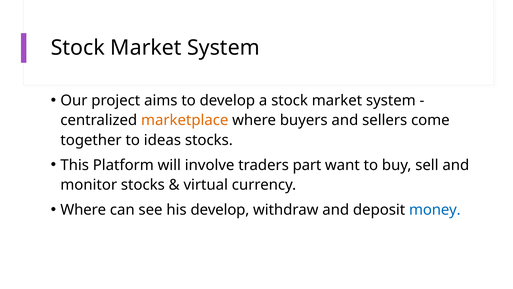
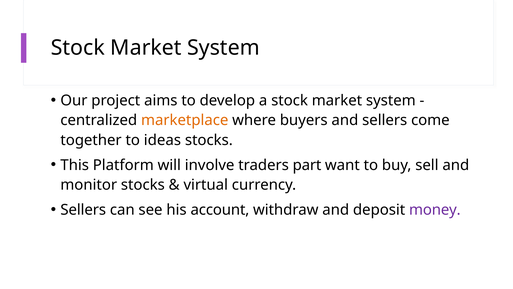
Where: Where -> Sellers (83, 210)
his develop: develop -> account (220, 210)
money colour: blue -> purple (435, 210)
